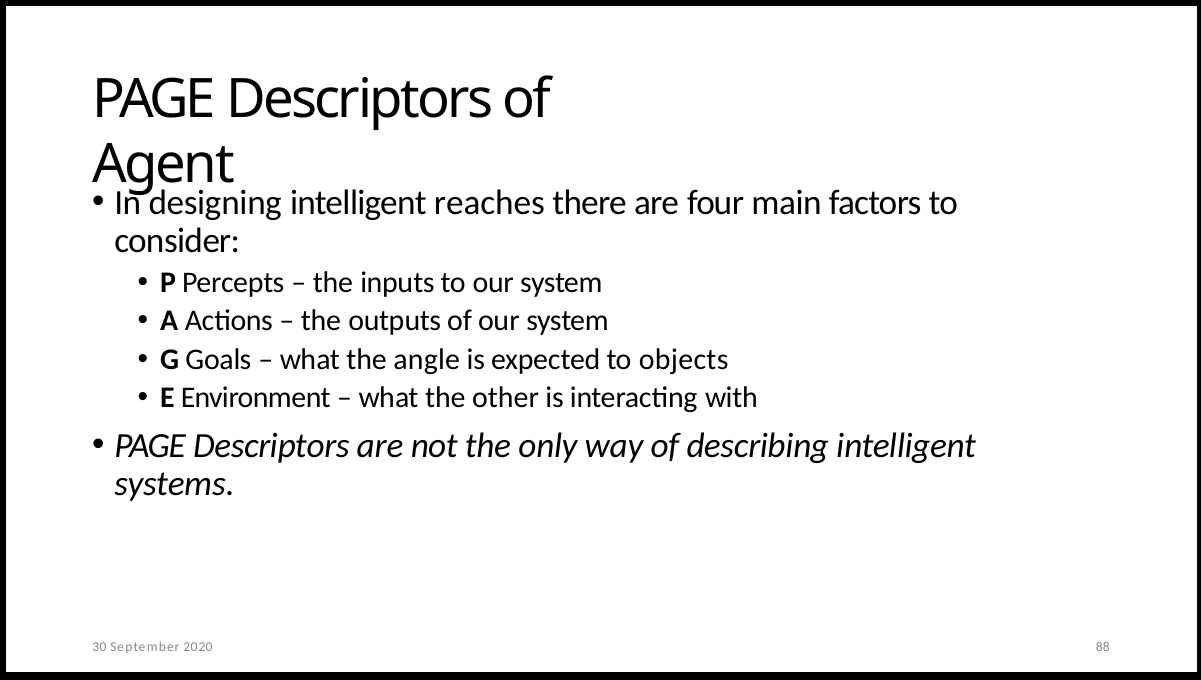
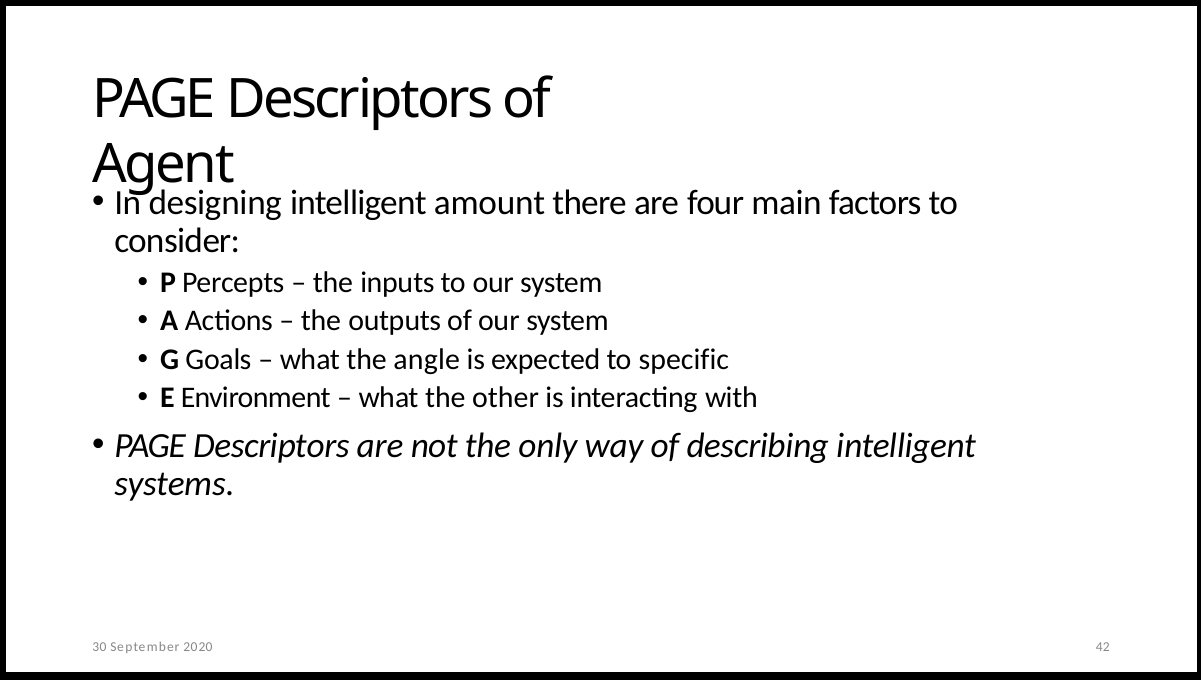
reaches: reaches -> amount (490, 203)
objects: objects -> specific (684, 359)
88: 88 -> 42 (1103, 647)
